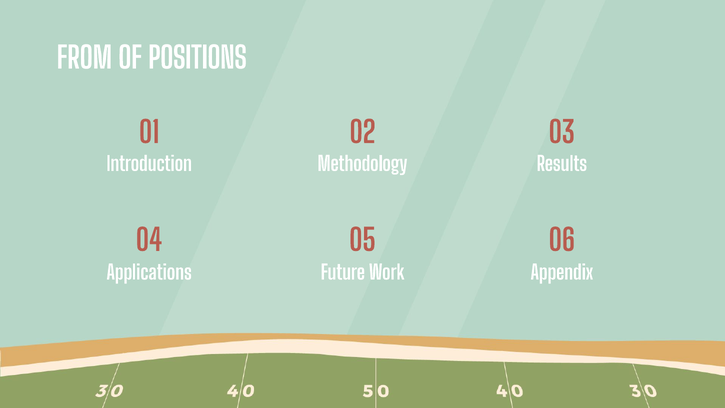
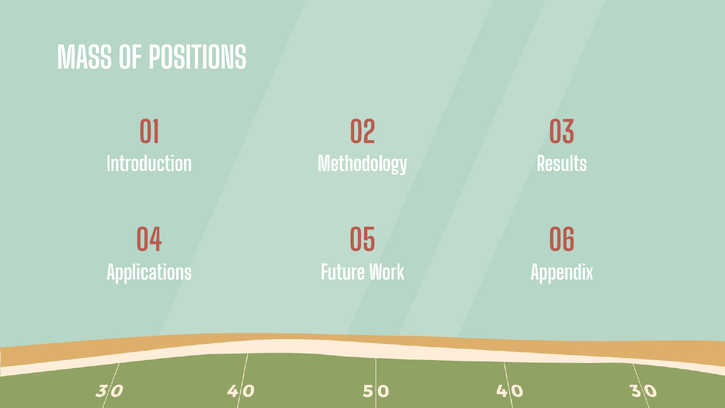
FROM: FROM -> MASS (84, 59)
